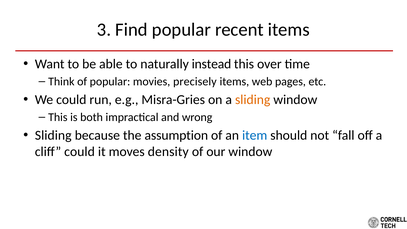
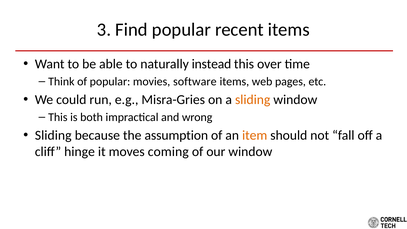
precisely: precisely -> software (195, 82)
item colour: blue -> orange (255, 135)
cliff could: could -> hinge (80, 152)
density: density -> coming (168, 152)
